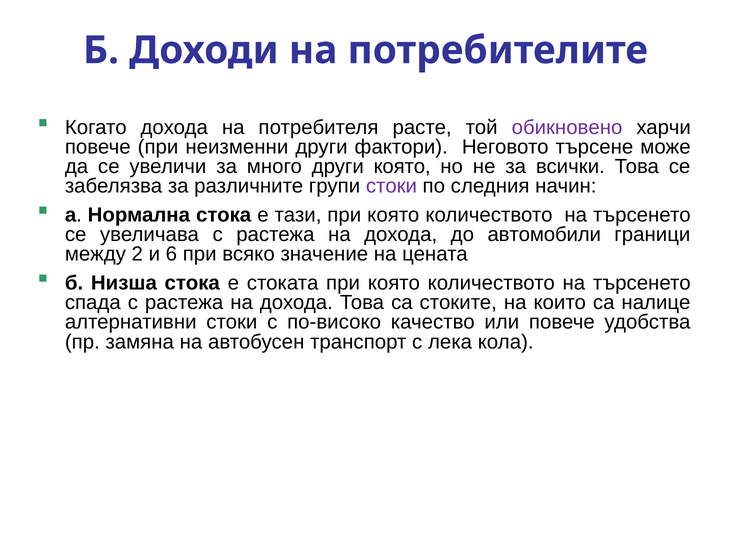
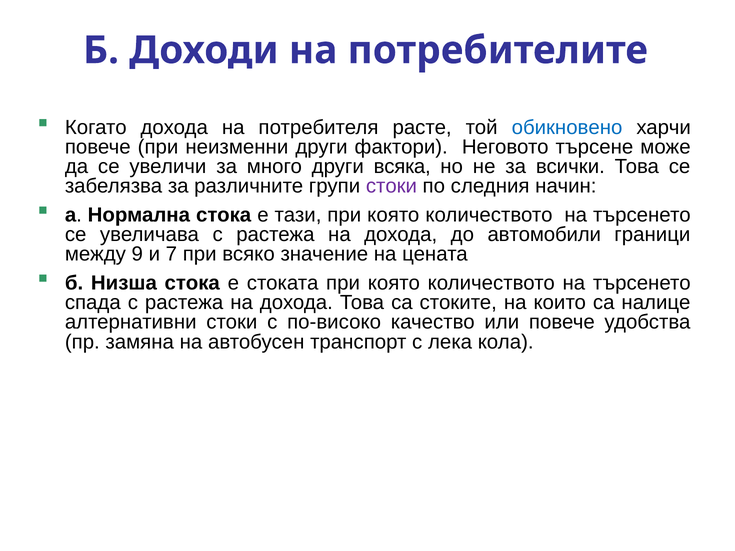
обикновено colour: purple -> blue (567, 127)
други която: която -> всяка (402, 167)
2: 2 -> 9 (137, 254)
6: 6 -> 7 (171, 254)
